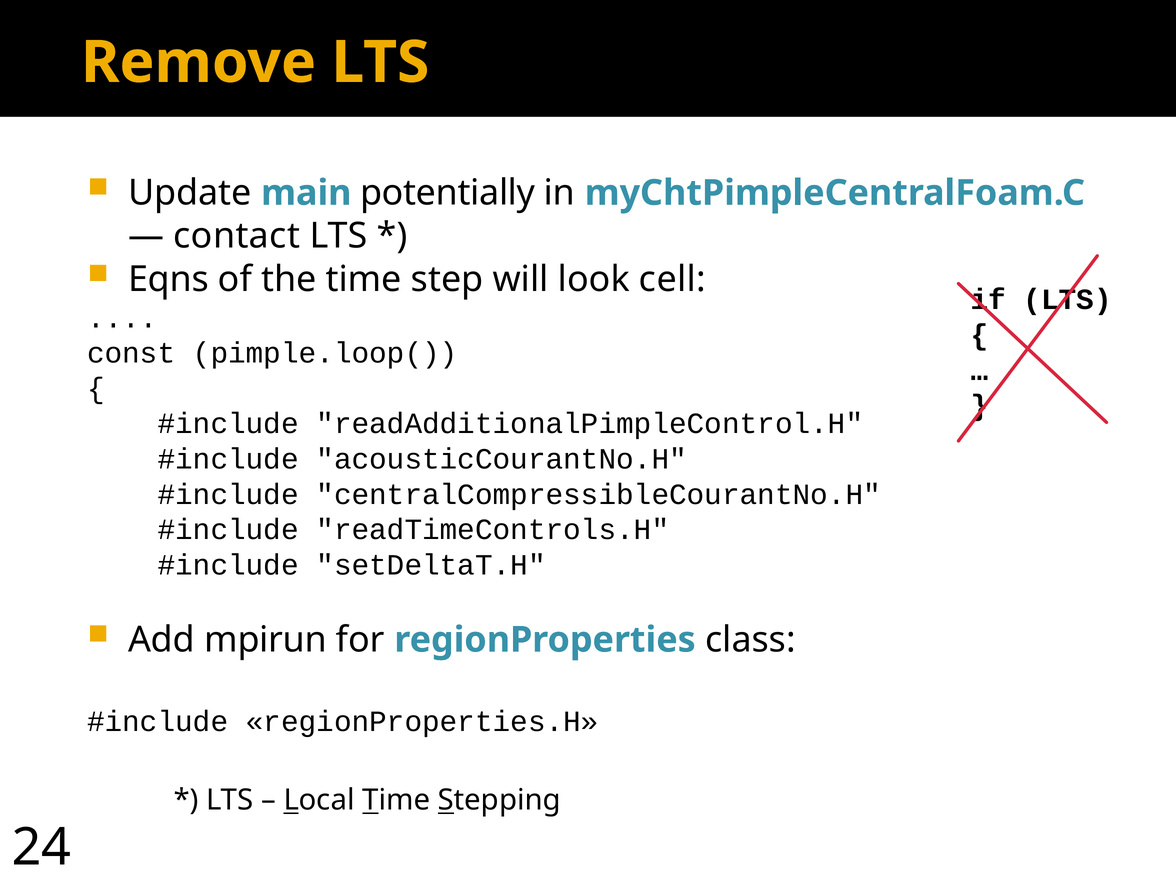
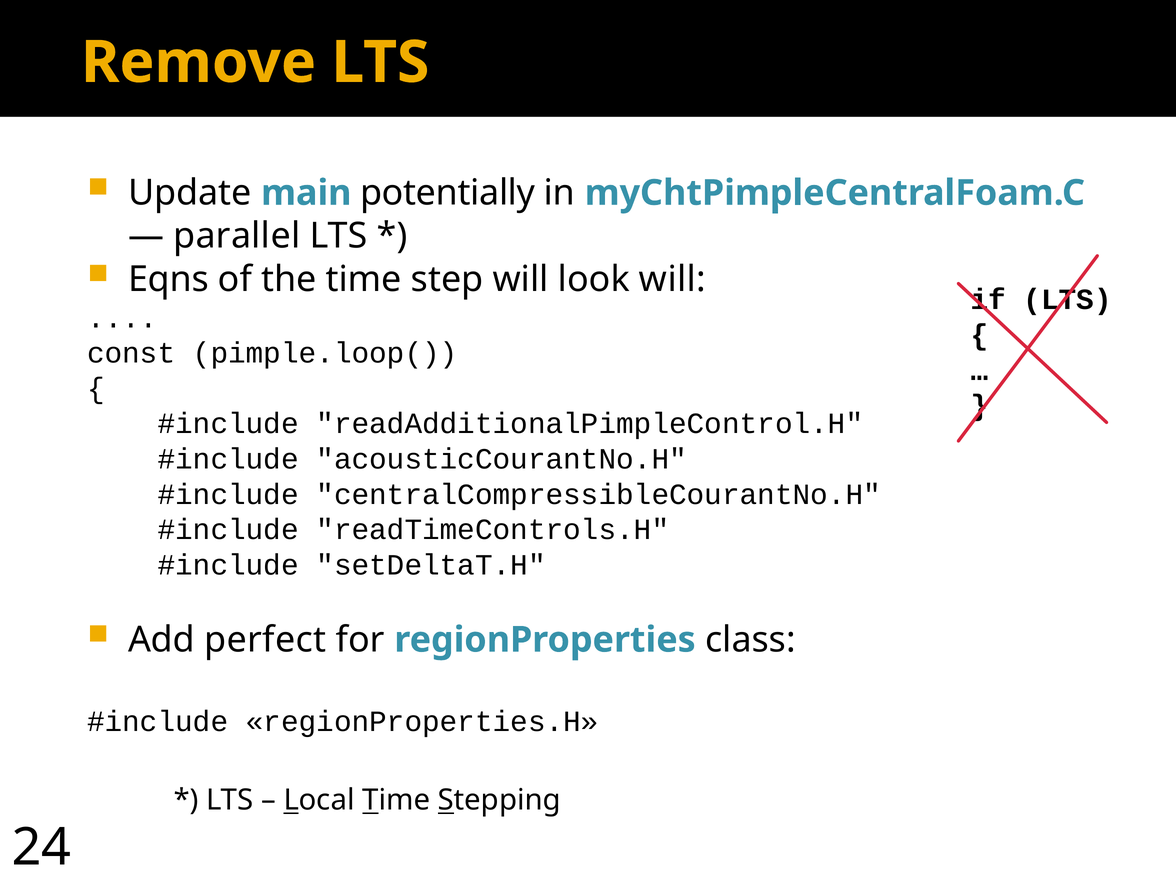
contact: contact -> parallel (237, 236)
look cell: cell -> will (673, 279)
mpirun: mpirun -> perfect (265, 640)
